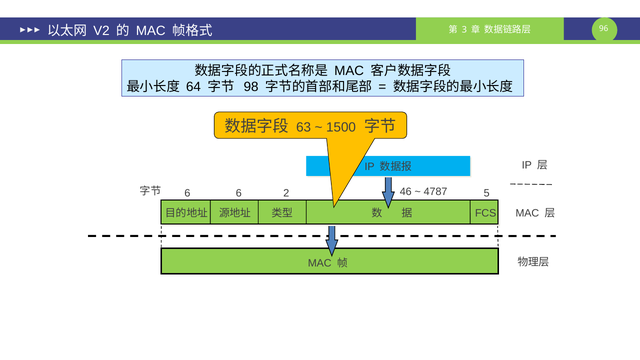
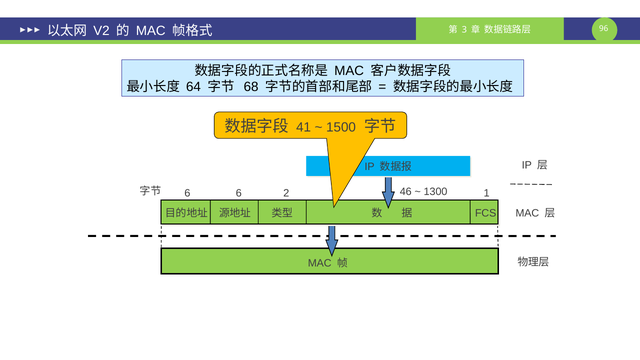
98: 98 -> 68 (251, 87)
63: 63 -> 41 (304, 127)
4787: 4787 -> 1300 (436, 191)
5: 5 -> 1 (487, 193)
